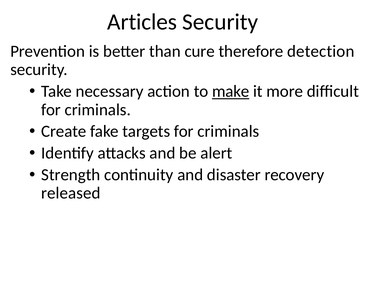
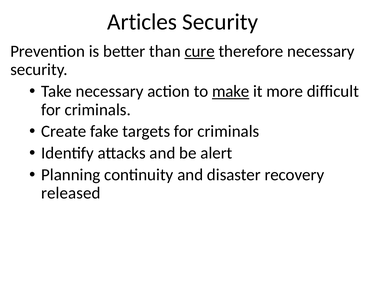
cure underline: none -> present (200, 51)
therefore detection: detection -> necessary (321, 51)
Strength: Strength -> Planning (71, 175)
